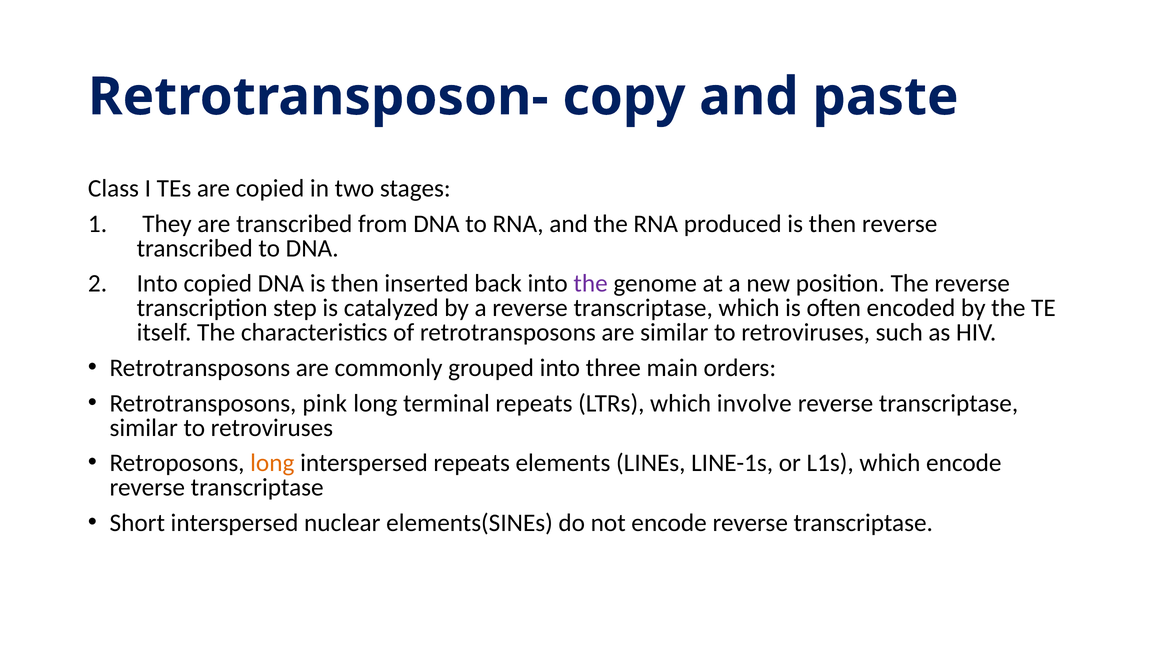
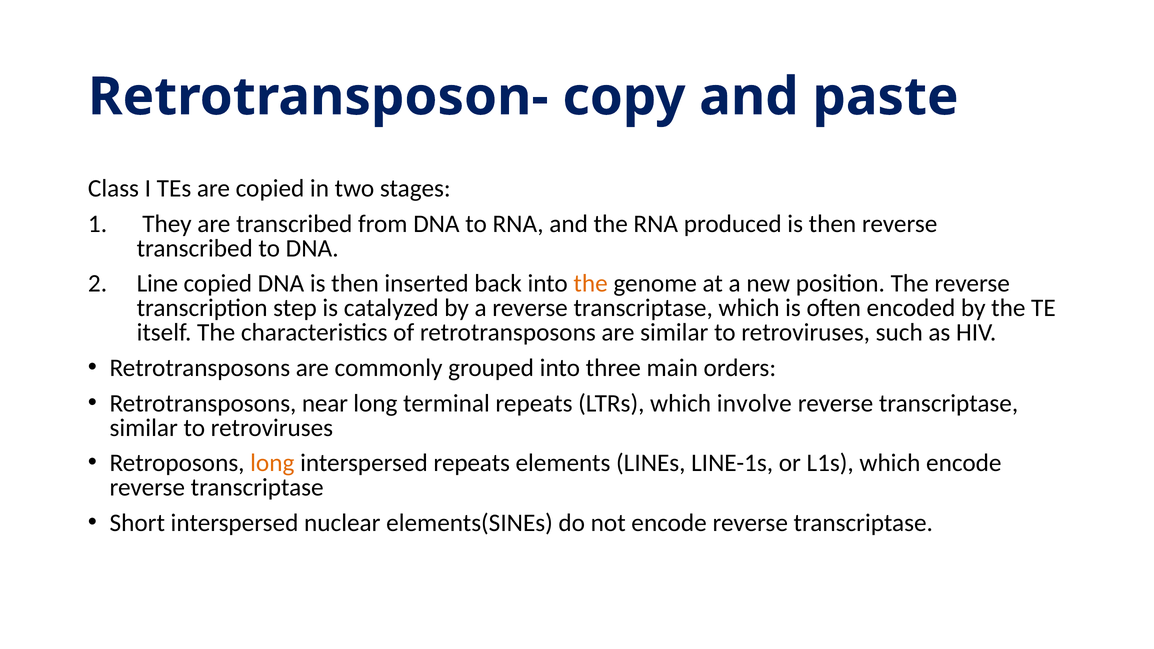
Into: Into -> Line (157, 284)
the colour: purple -> orange (591, 284)
pink: pink -> near (325, 403)
